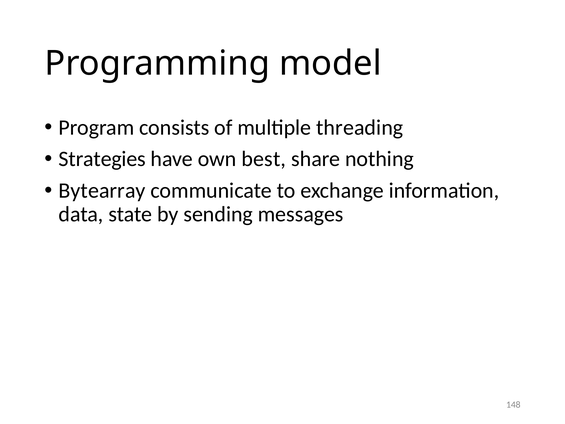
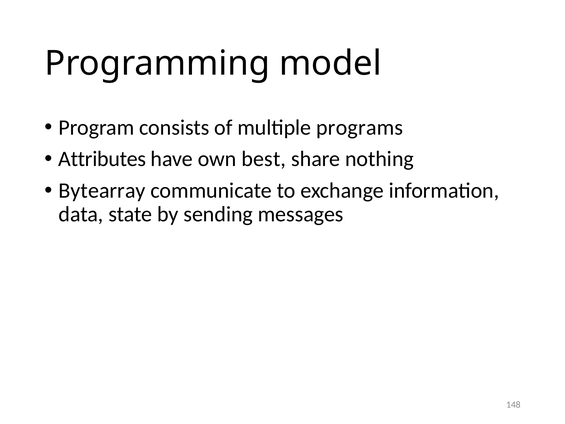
threading: threading -> programs (360, 127)
Strategies: Strategies -> Attributes (102, 159)
